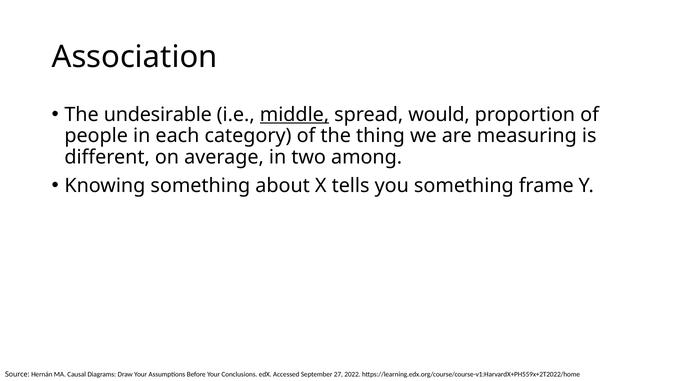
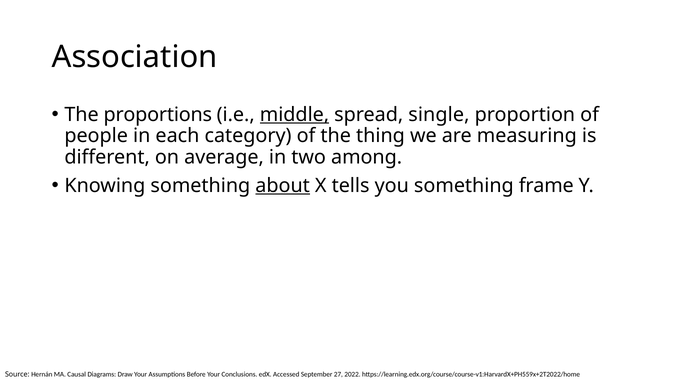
undesirable: undesirable -> proportions (158, 115)
would: would -> single (439, 115)
about underline: none -> present (283, 186)
